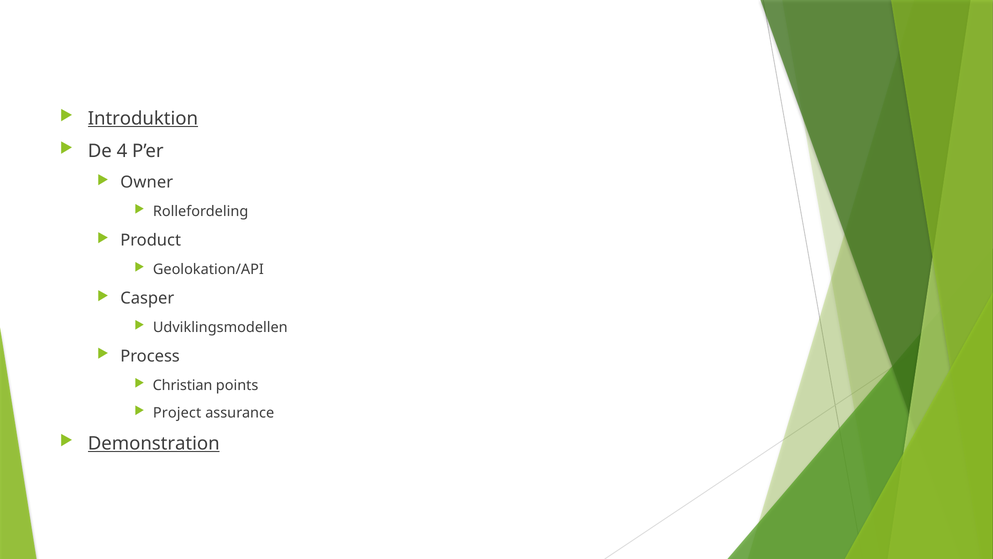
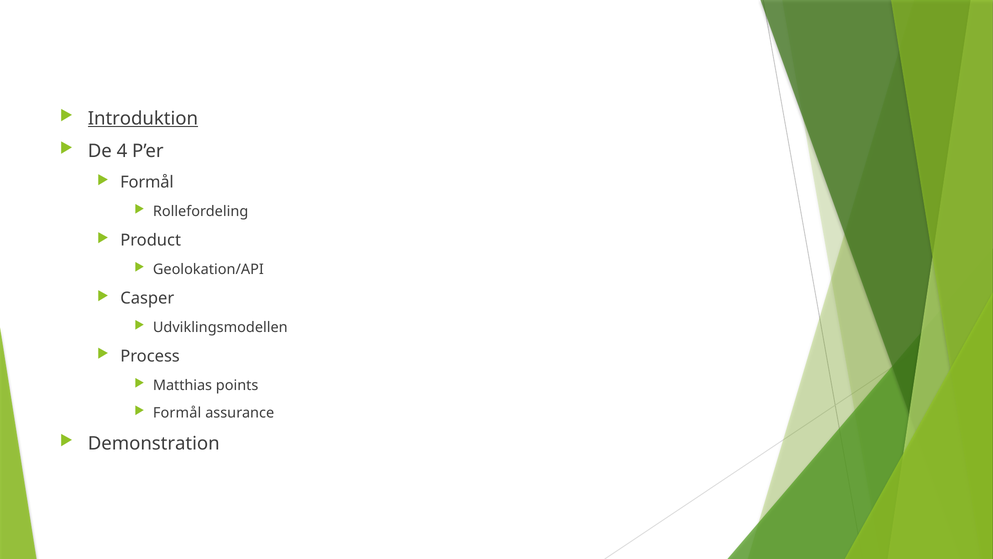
Owner: Owner -> Formål (147, 182)
Christian: Christian -> Matthias (182, 385)
Project: Project -> Formål (177, 413)
Demonstration underline: present -> none (154, 443)
